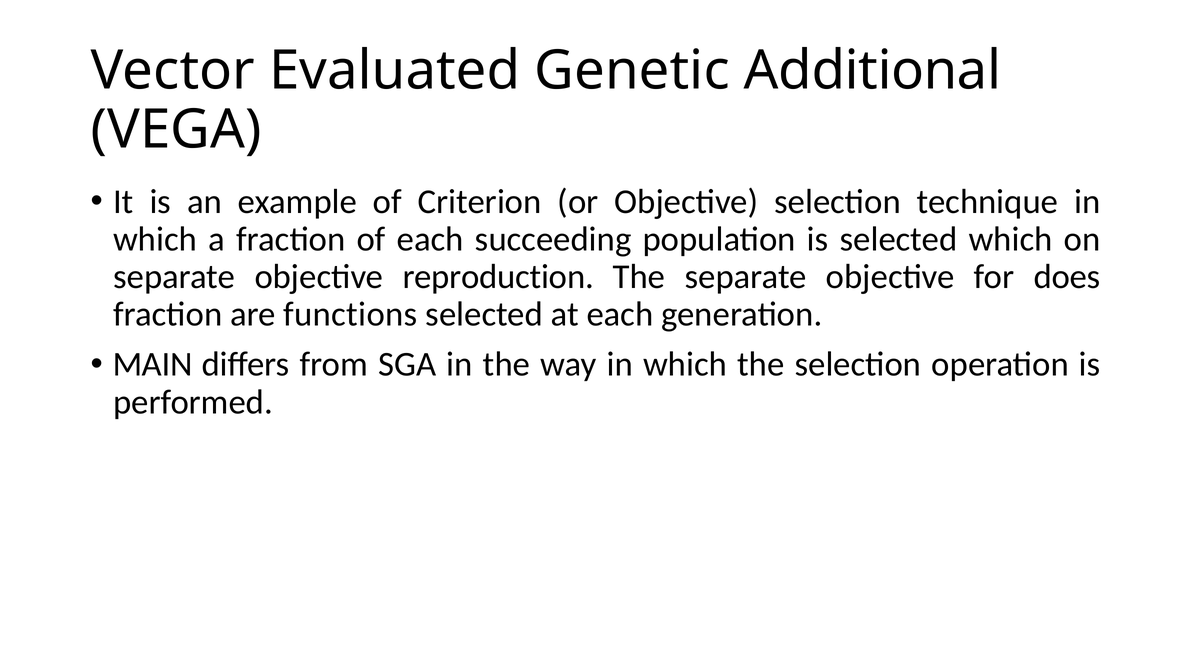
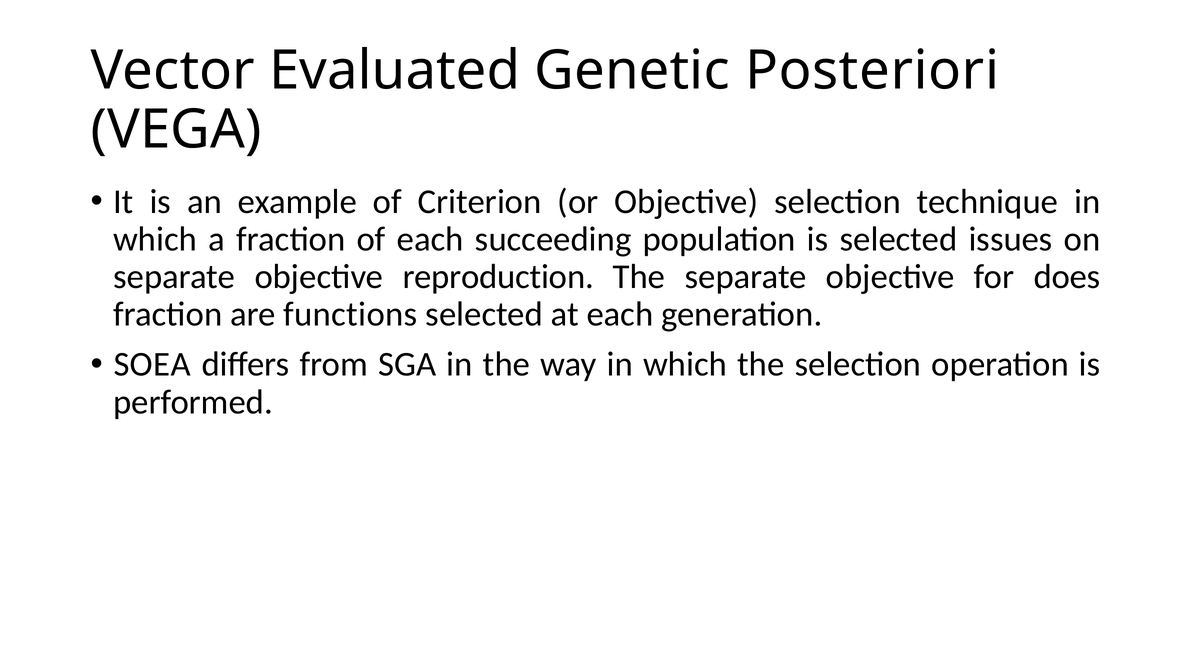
Additional: Additional -> Posteriori (872, 71)
selected which: which -> issues (1011, 239)
MAIN: MAIN -> SOEA (152, 364)
